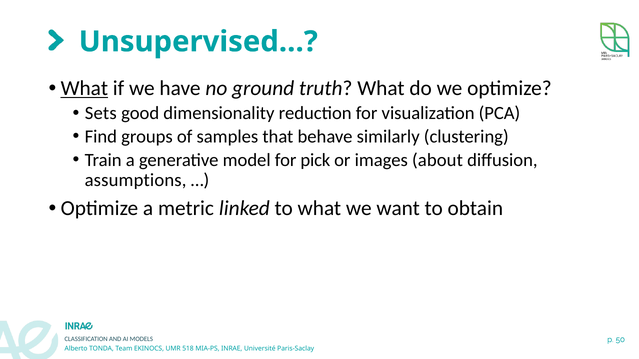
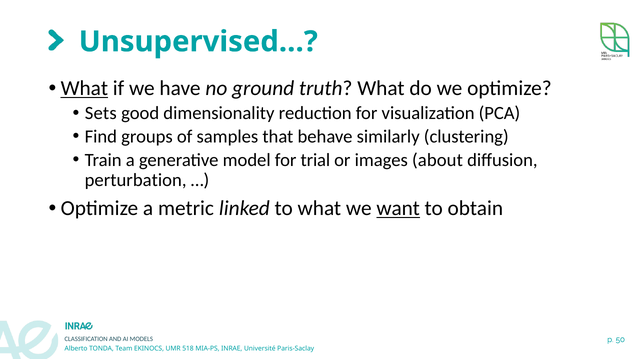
pick: pick -> trial (315, 160)
assumptions: assumptions -> perturbation (136, 180)
want underline: none -> present (398, 209)
